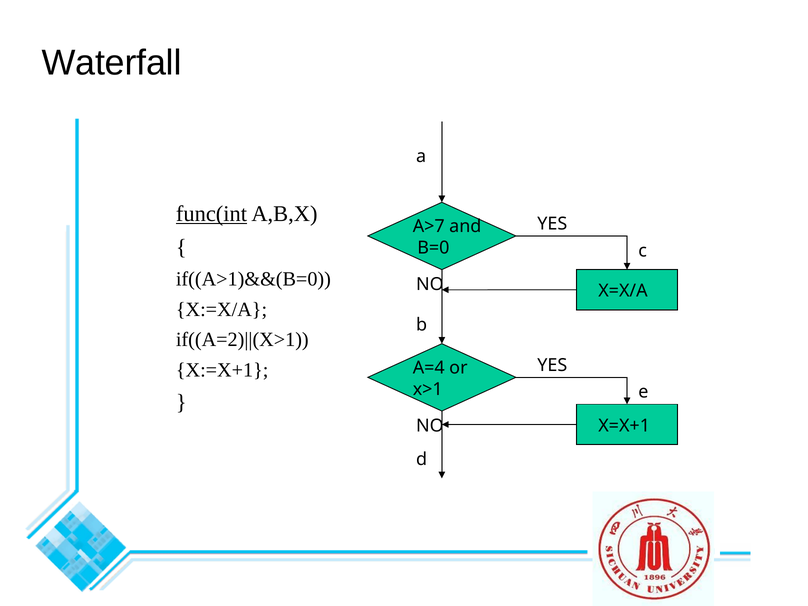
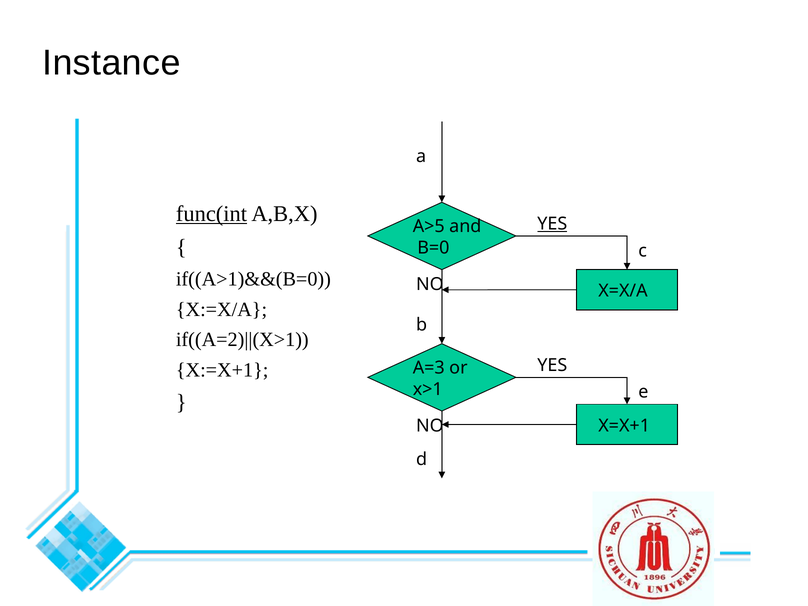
Waterfall: Waterfall -> Instance (111, 63)
YES underline: none -> present (552, 224)
A>7: A>7 -> A>5 (429, 226)
A=4: A=4 -> A=3 (429, 368)
